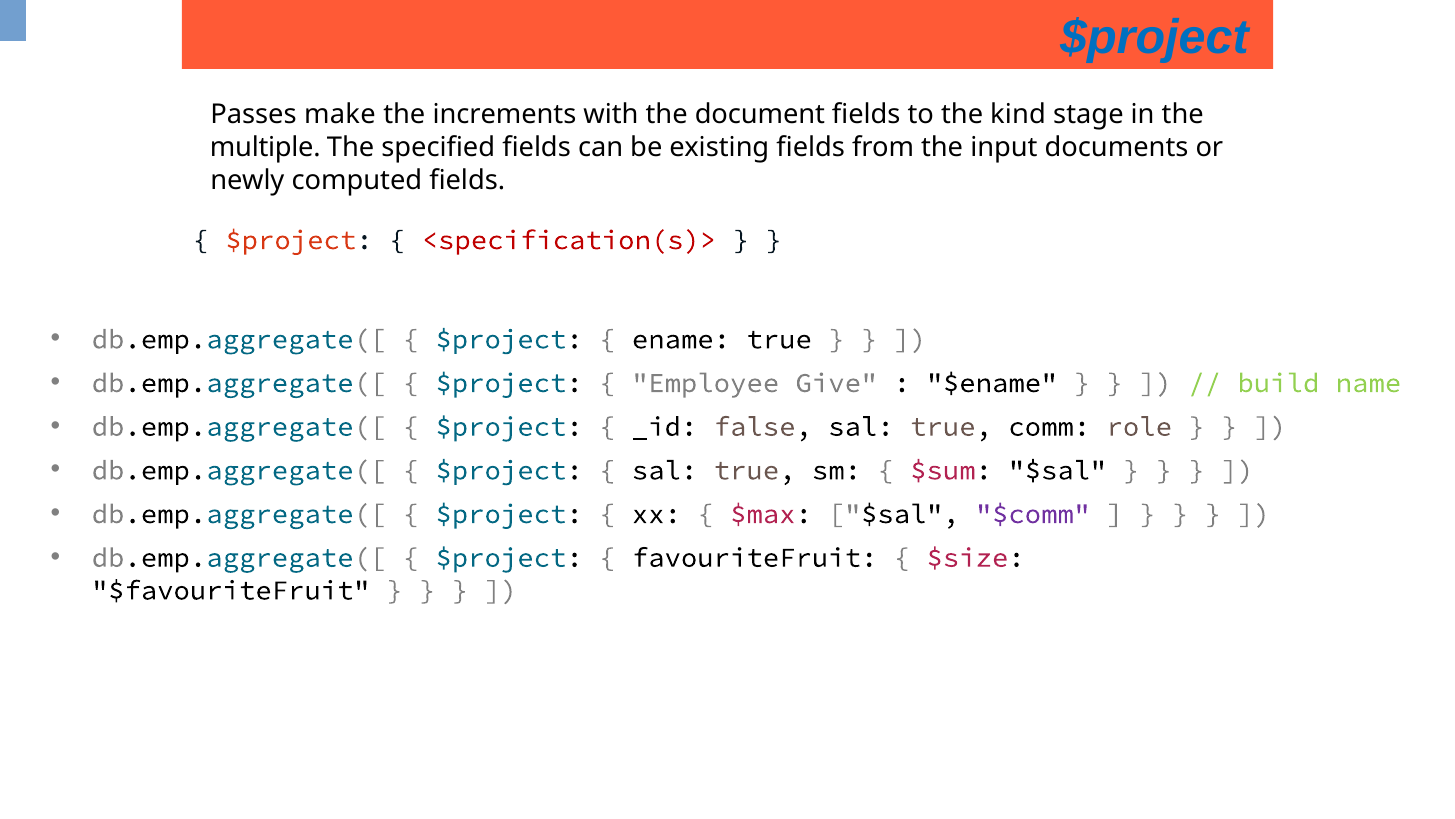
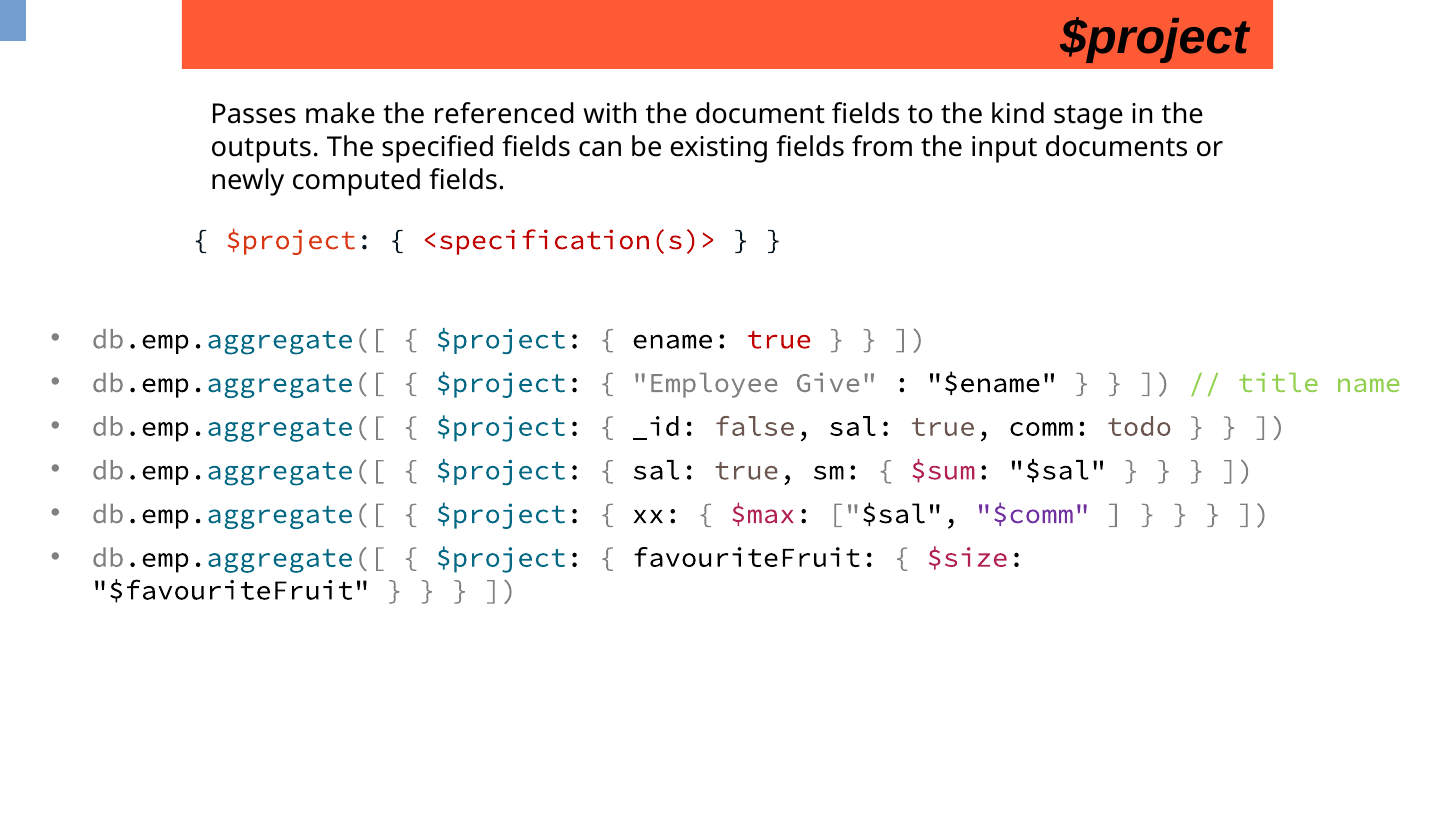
$project colour: blue -> black (1154, 38)
increments: increments -> referenced (504, 115)
multiple: multiple -> outputs (265, 147)
true colour: black -> red (779, 339)
build: build -> title (1278, 383)
role: role -> todo (1139, 426)
